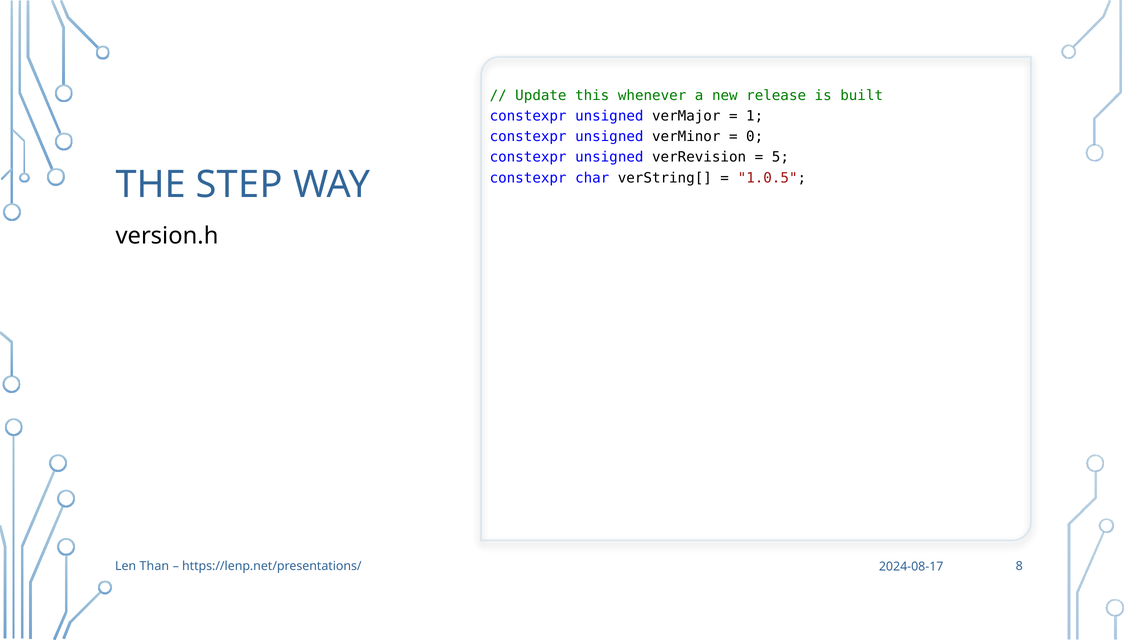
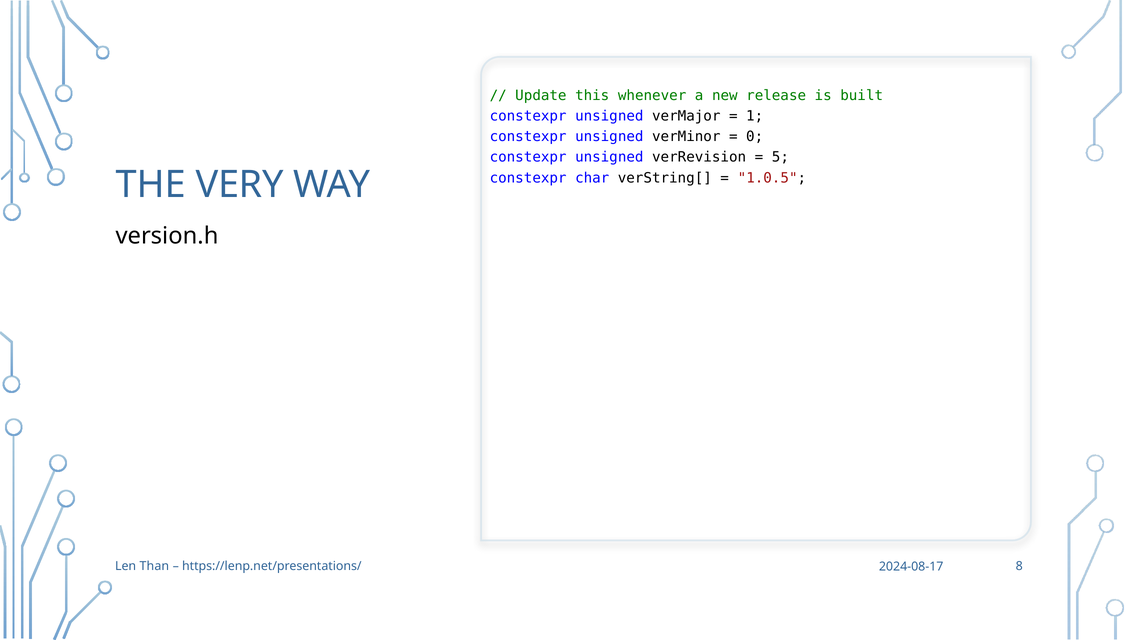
STEP: STEP -> VERY (240, 185)
